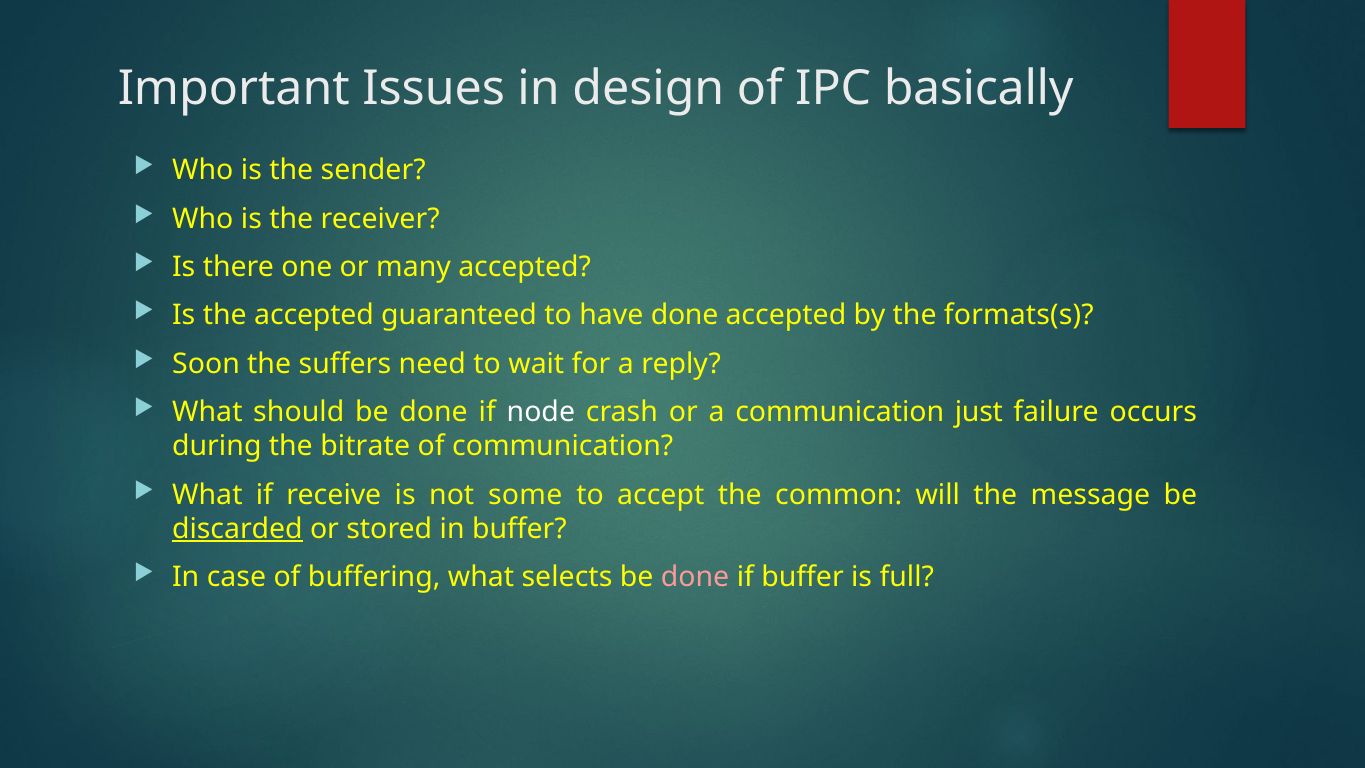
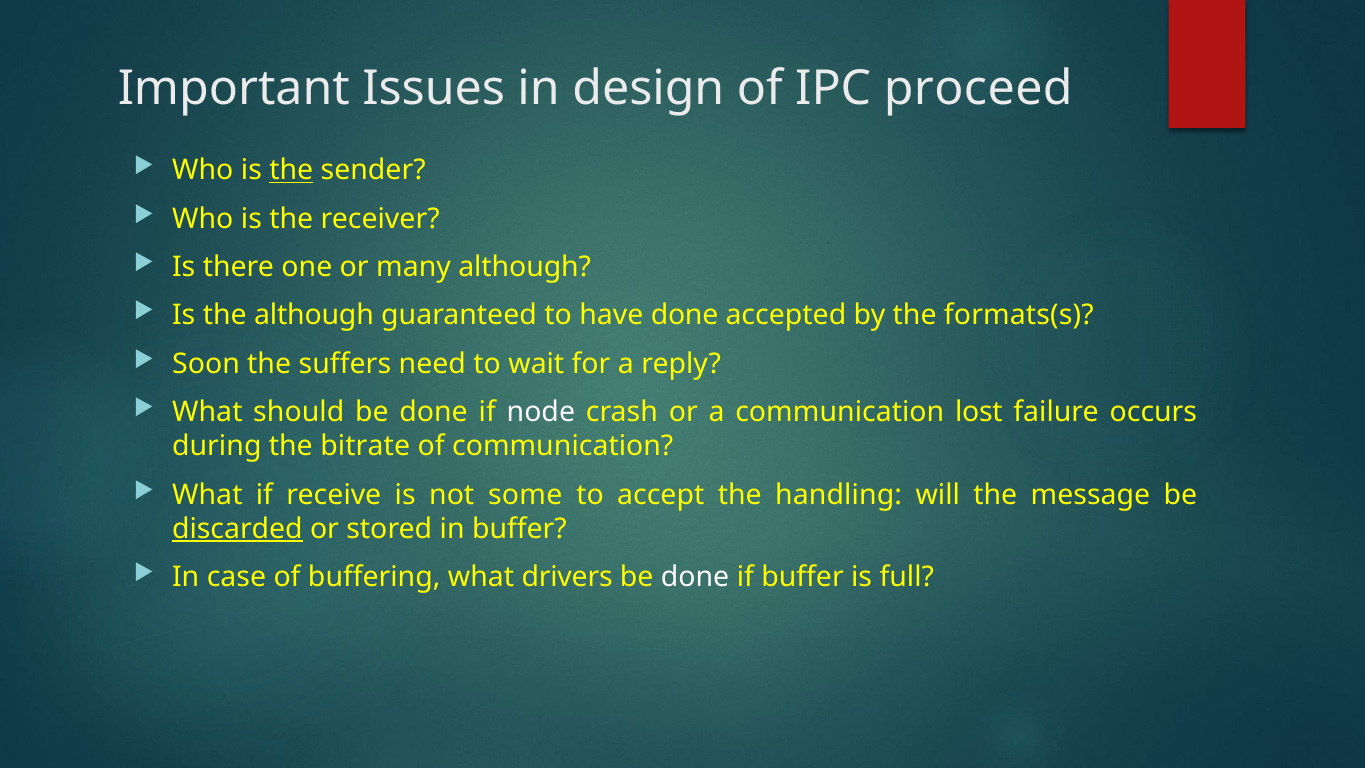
basically: basically -> proceed (978, 88)
the underline: none -> present (291, 170)
many accepted: accepted -> although (525, 267)
the accepted: accepted -> although (314, 315)
just: just -> lost (979, 412)
common: common -> handling (839, 495)
selects: selects -> drivers (567, 577)
done colour: pink -> white (695, 577)
